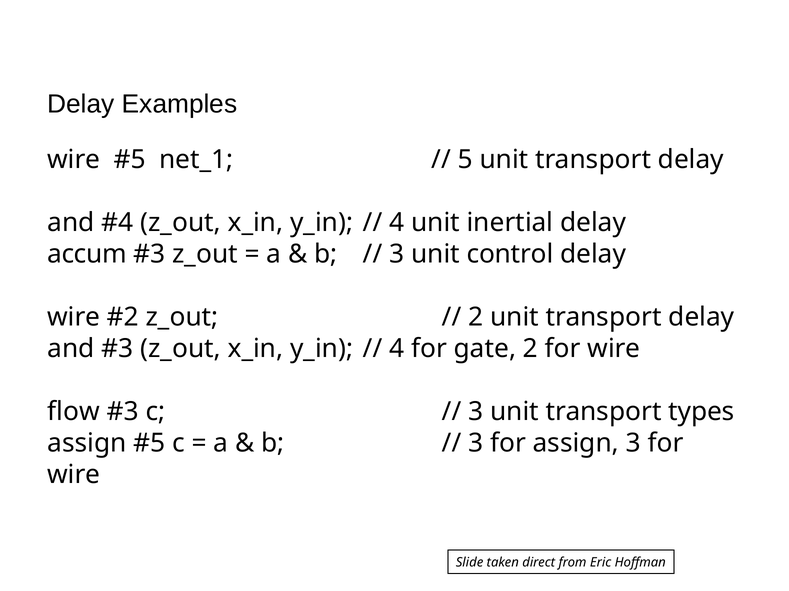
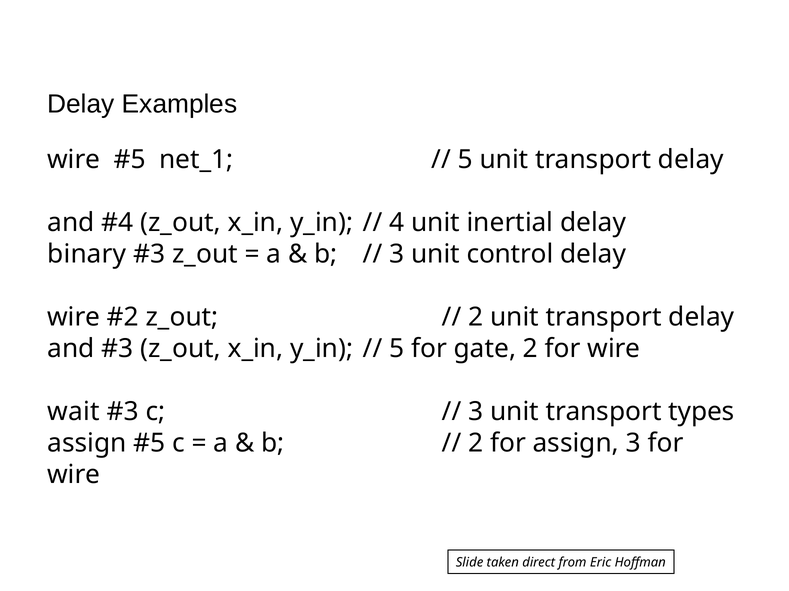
accum: accum -> binary (87, 254)
4: 4 -> 5 (397, 349)
flow: flow -> wait (74, 412)
3: 3 -> 2 (476, 444)
